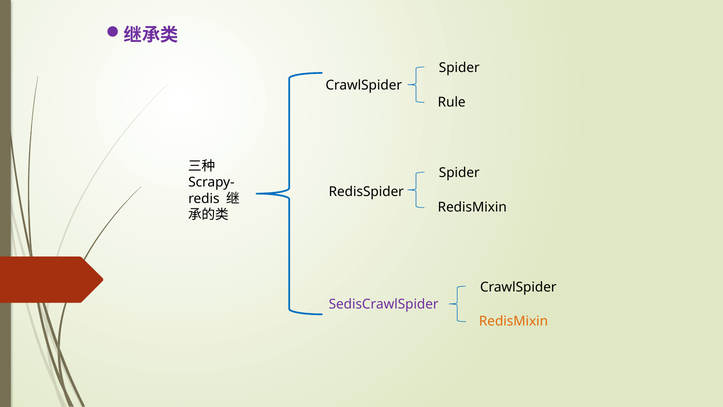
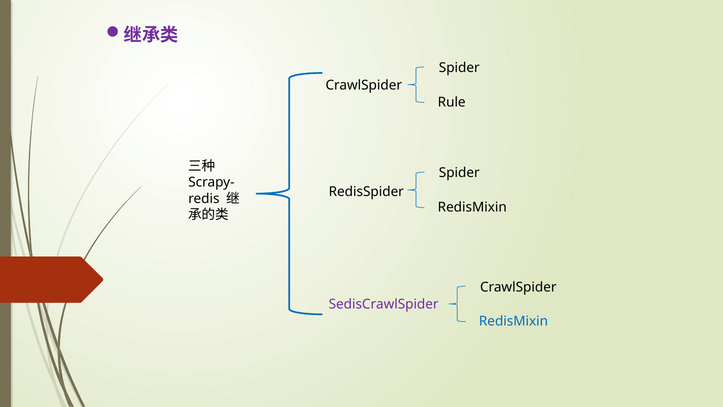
RedisMixin colour: orange -> blue (514, 321)
